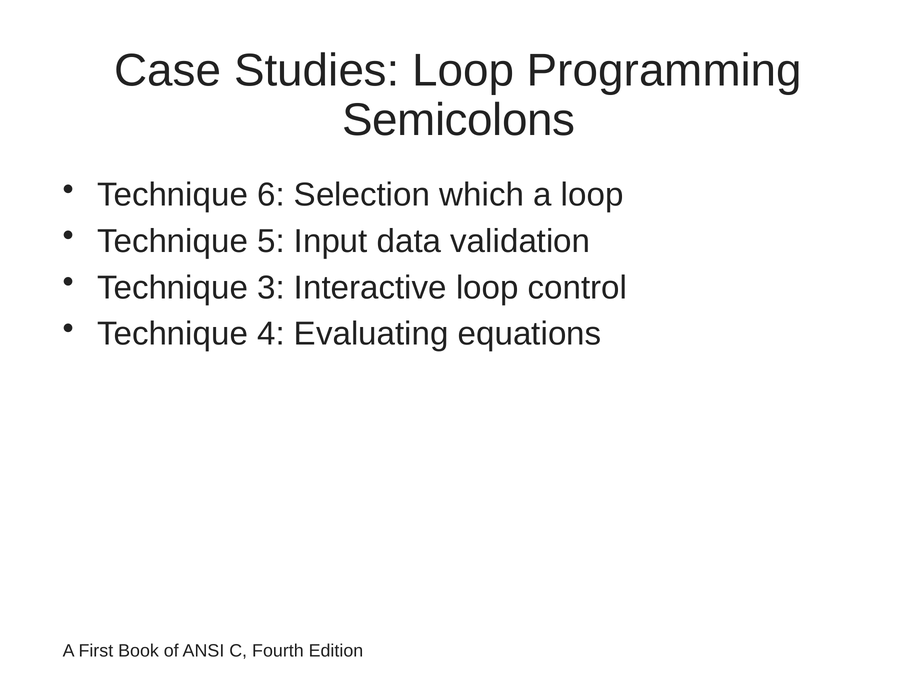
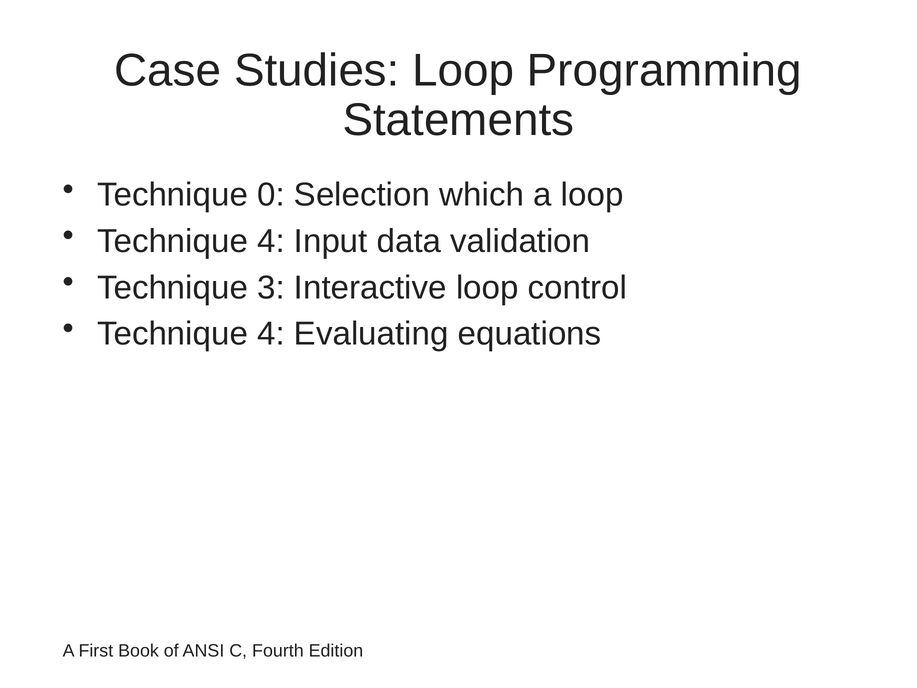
Semicolons: Semicolons -> Statements (458, 120)
6: 6 -> 0 (271, 195)
5: 5 -> 4 (271, 241)
